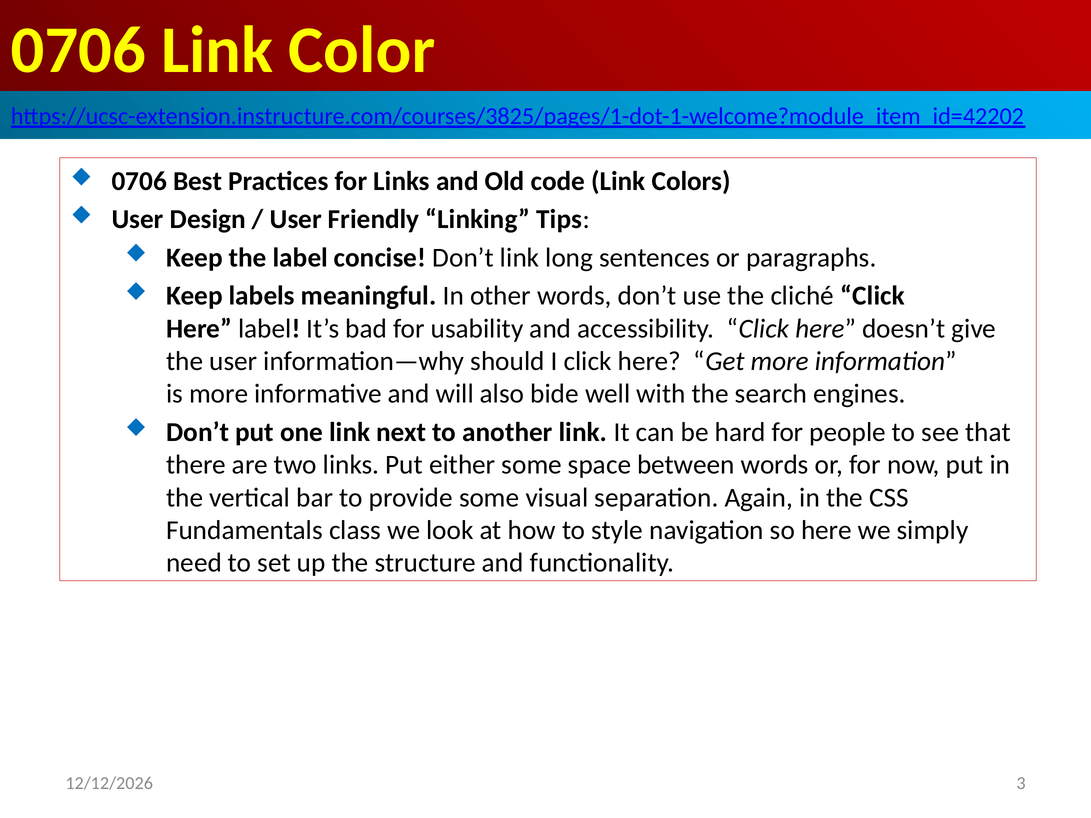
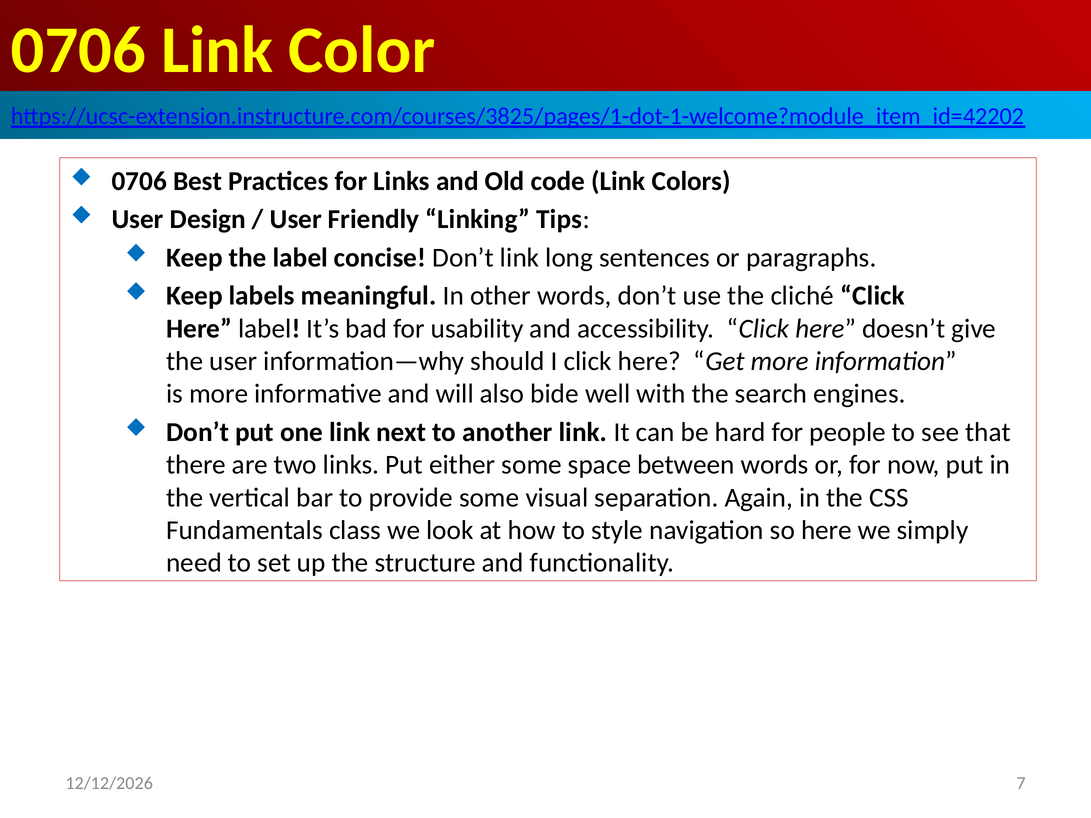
3: 3 -> 7 (1021, 784)
